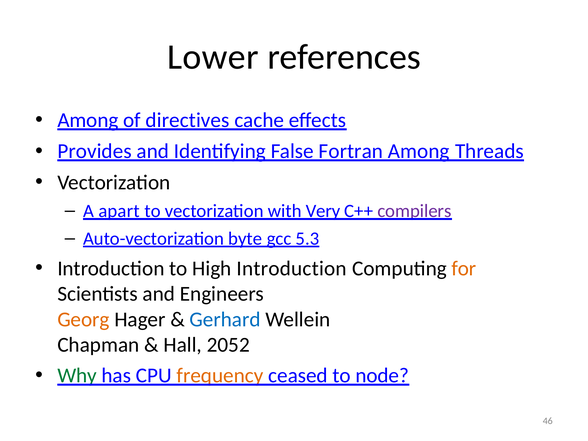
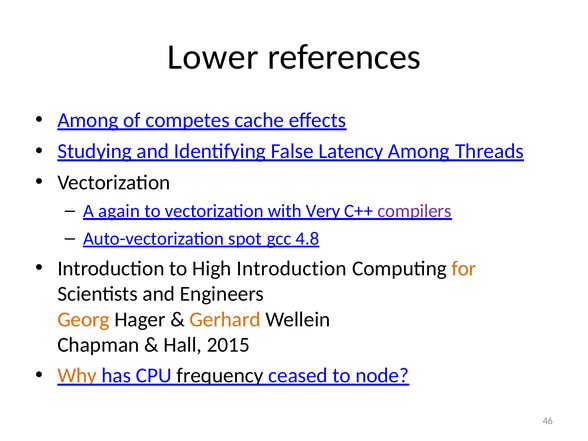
directives: directives -> competes (188, 120)
Provides: Provides -> Studying (95, 151)
Fortran: Fortran -> Latency (351, 151)
apart: apart -> again (119, 211)
byte: byte -> spot (245, 238)
5.3: 5.3 -> 4.8 (307, 238)
Gerhard colour: blue -> orange (225, 319)
2052: 2052 -> 2015 (228, 345)
Why colour: green -> orange (77, 375)
frequency colour: orange -> black (220, 375)
